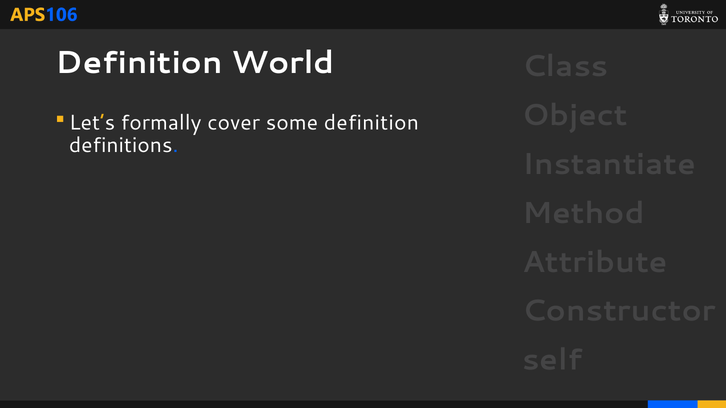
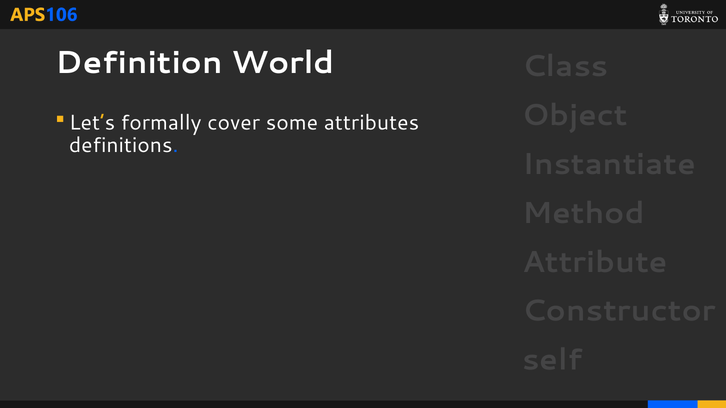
some definition: definition -> attributes (371, 123)
